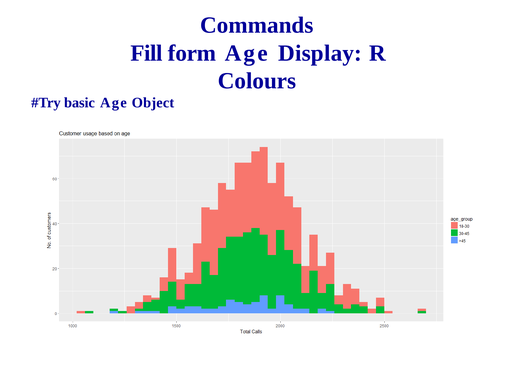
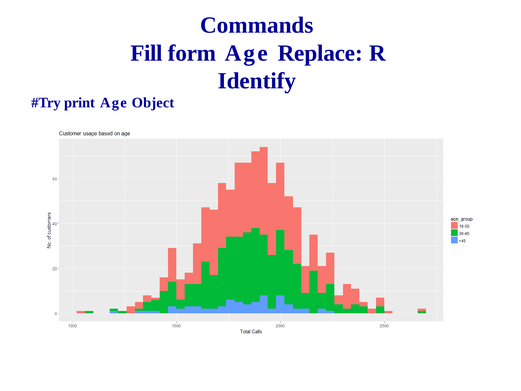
Display: Display -> Replace (320, 53)
Colours: Colours -> Identify (257, 81)
basic: basic -> print (79, 103)
